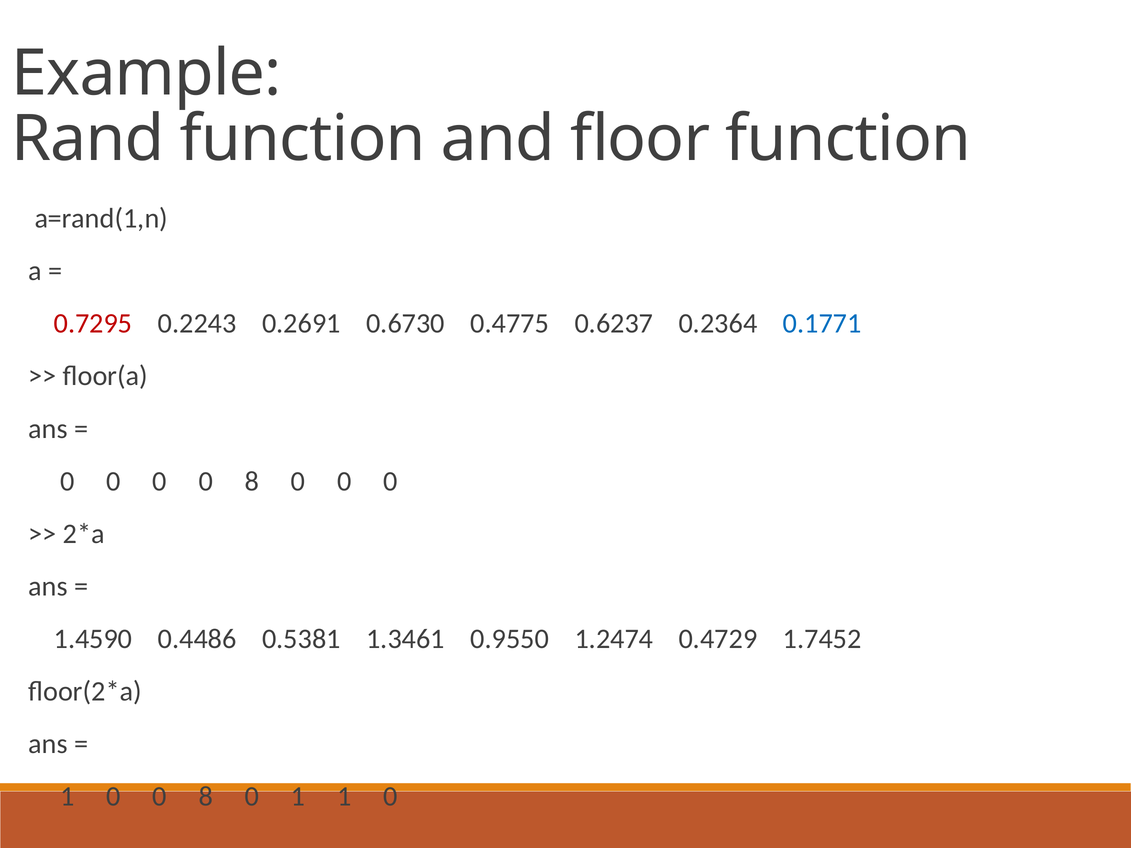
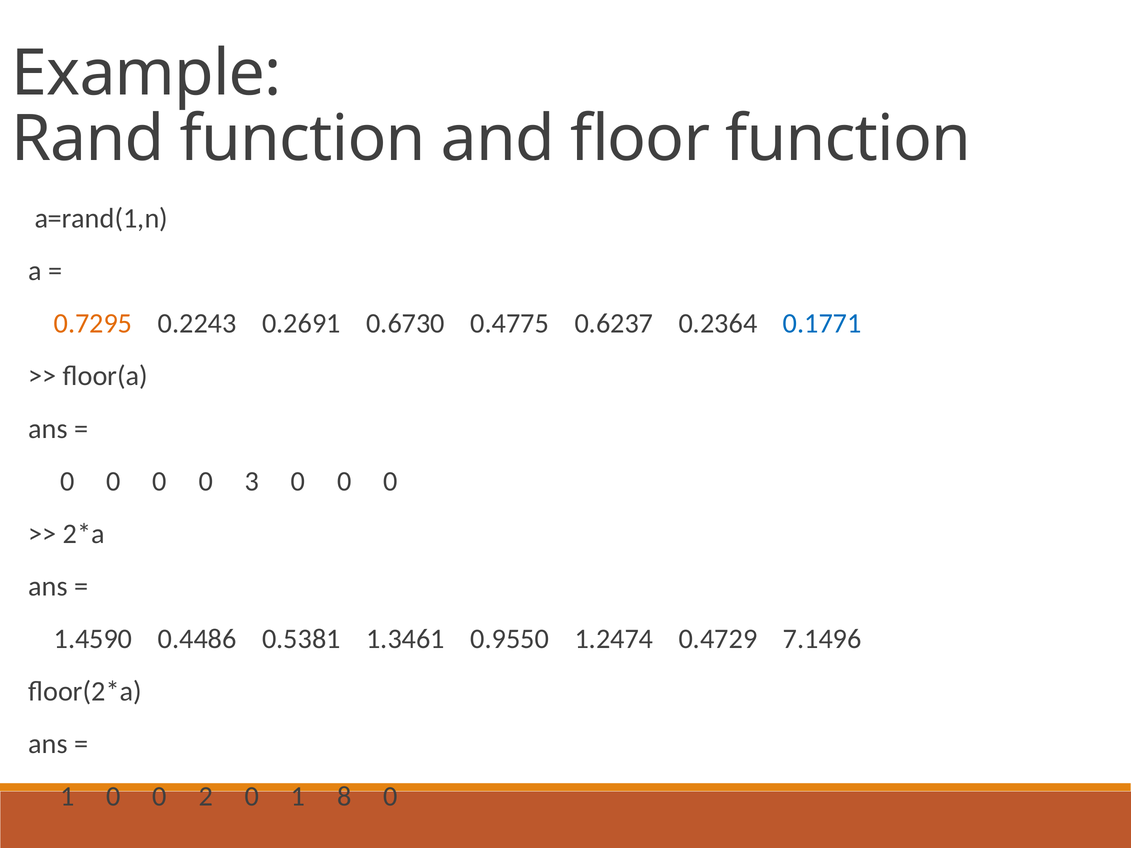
0.7295 colour: red -> orange (93, 324)
0 0 0 8: 8 -> 3 (252, 481)
1.7452: 1.7452 -> 7.1496 (822, 639)
1 0 0 8: 8 -> 2 (206, 797)
1 1: 1 -> 8 (344, 797)
